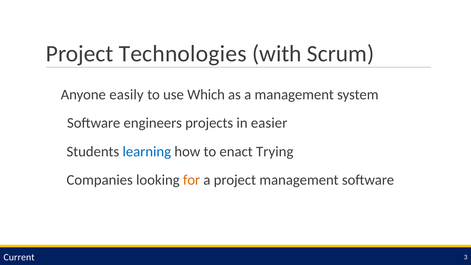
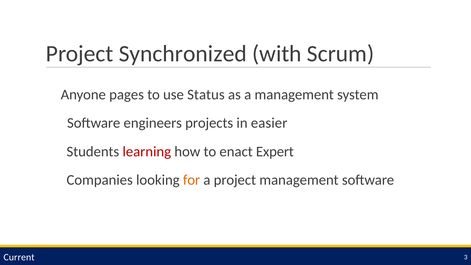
Technologies: Technologies -> Synchronized (183, 54)
easily: easily -> pages (127, 95)
Which: Which -> Status (206, 95)
learning colour: blue -> red (147, 152)
Trying: Trying -> Expert (275, 152)
